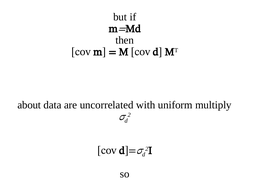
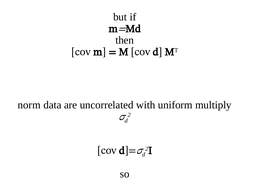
about: about -> norm (29, 105)
